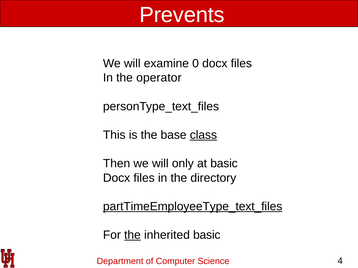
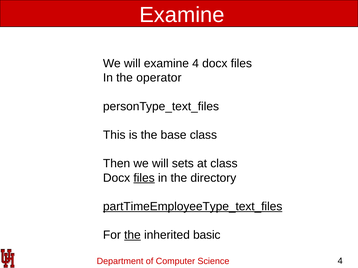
Prevents: Prevents -> Examine (182, 15)
examine 0: 0 -> 4 (196, 64)
class underline: present -> none (203, 135)
only: only -> sets (183, 164)
at basic: basic -> class (224, 164)
files underline: none -> present (144, 178)
